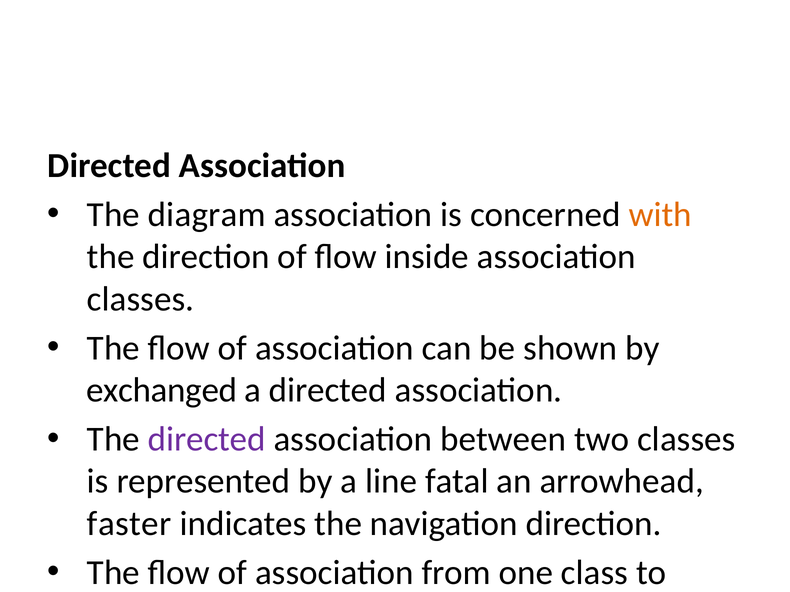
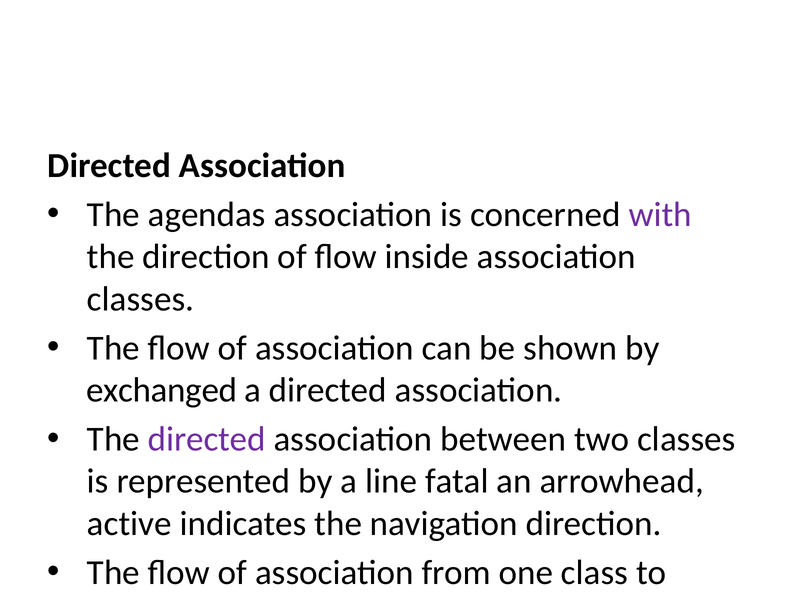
diagram: diagram -> agendas (207, 215)
with colour: orange -> purple (660, 215)
faster: faster -> active (129, 524)
